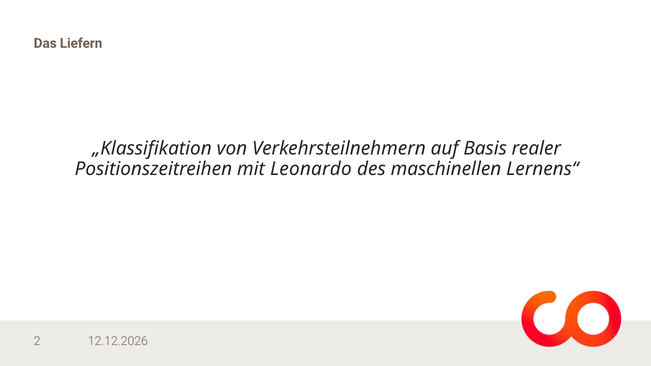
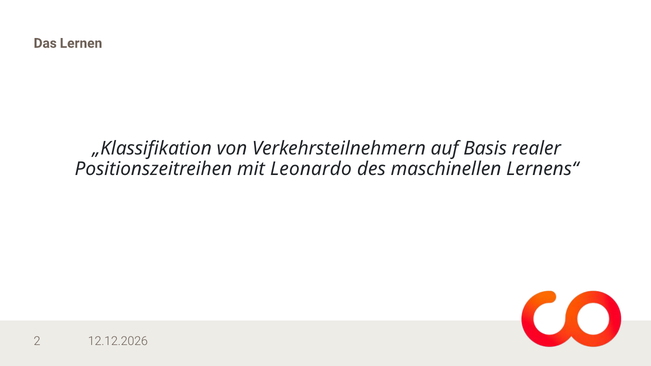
Liefern: Liefern -> Lernen (81, 43)
